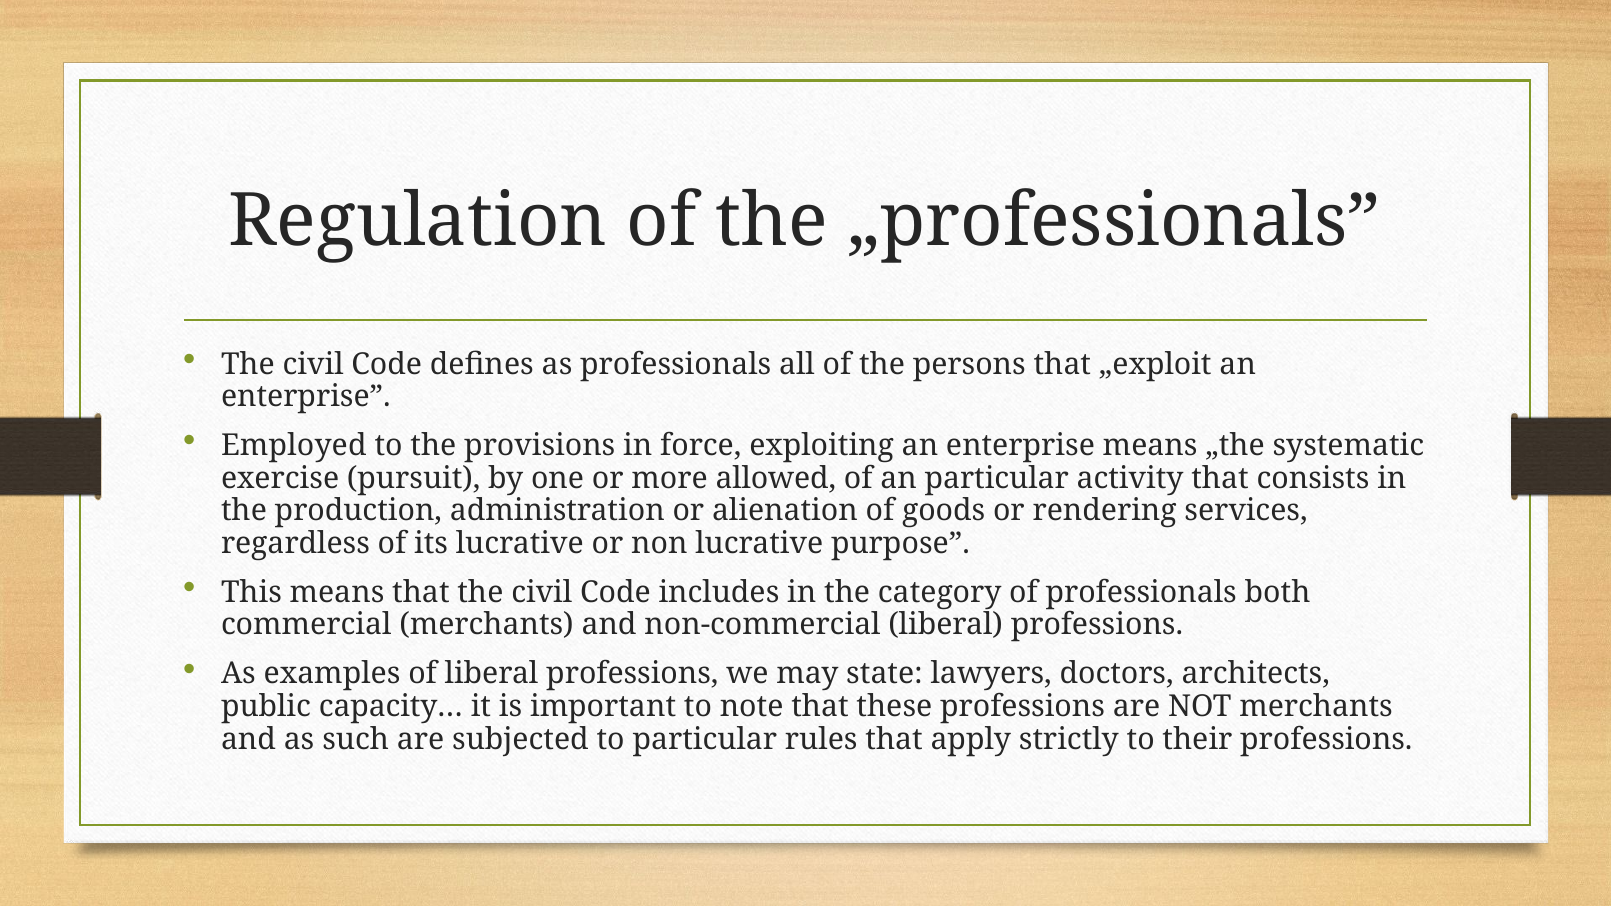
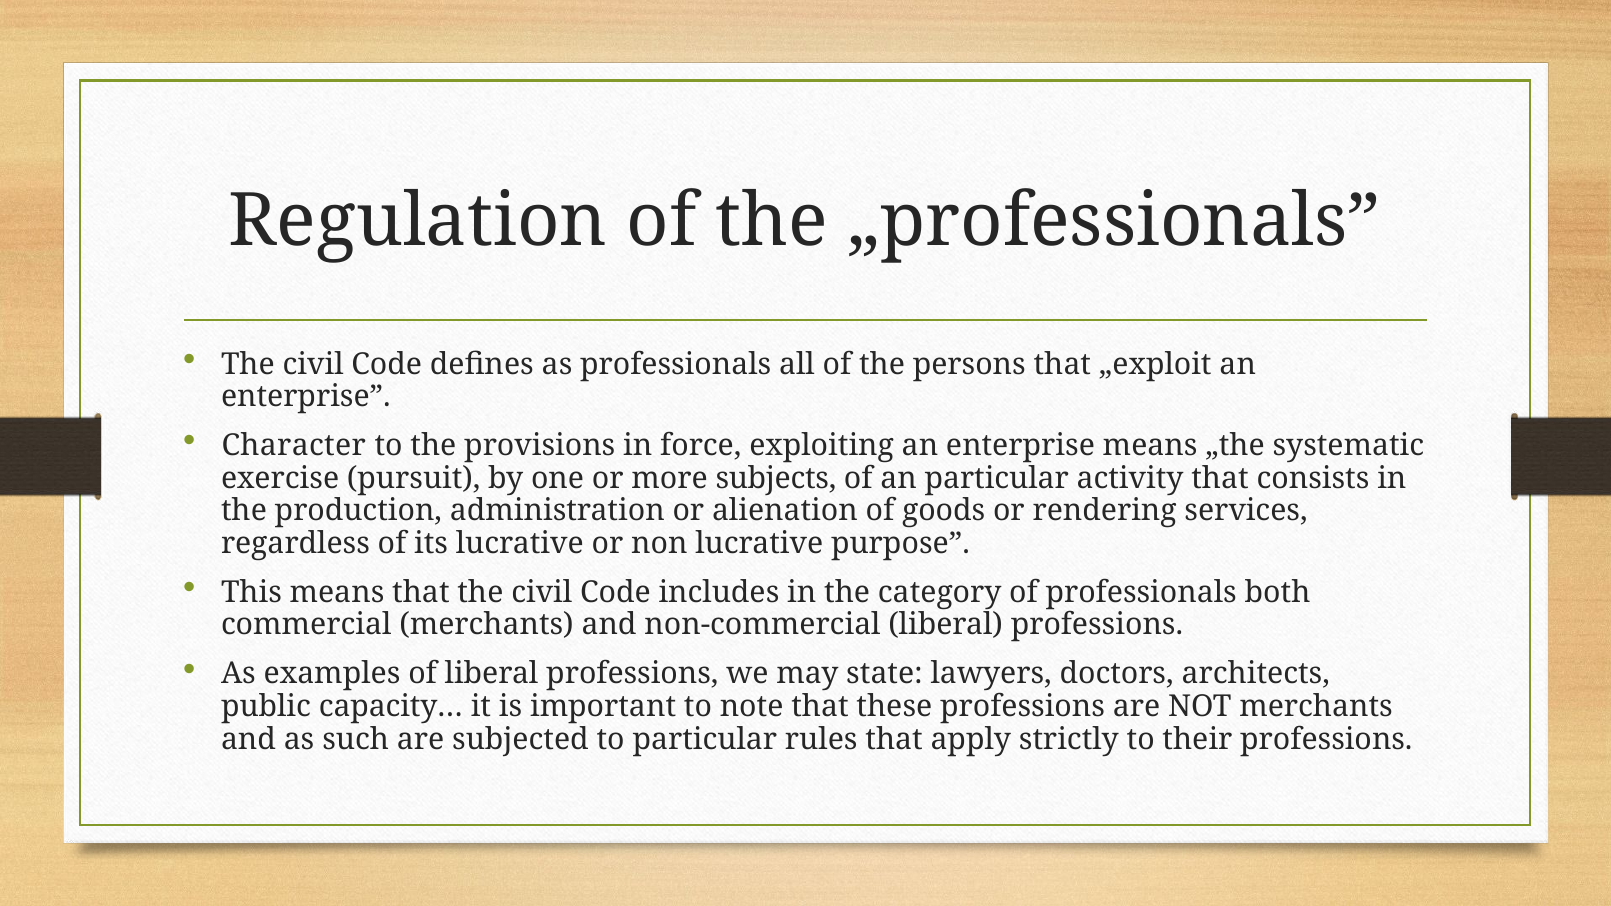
Employed: Employed -> Character (294, 446)
allowed: allowed -> subjects (776, 478)
